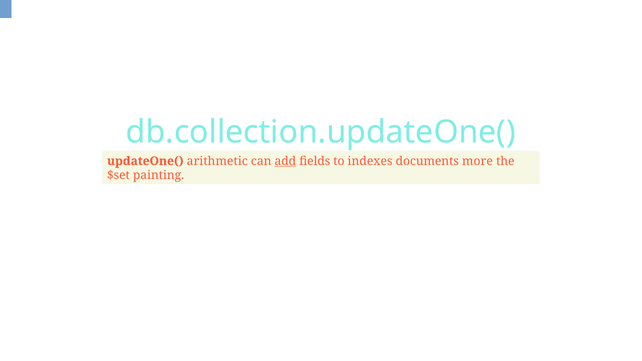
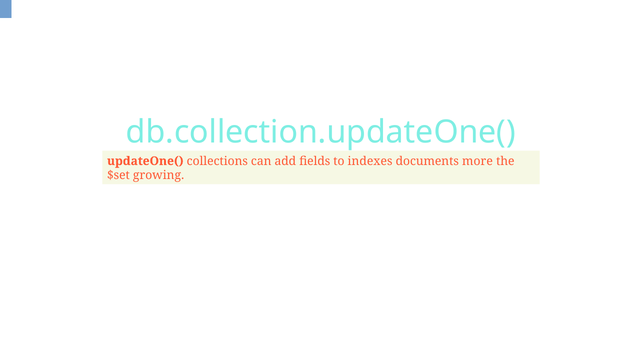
arithmetic: arithmetic -> collections (217, 161)
add underline: present -> none (285, 161)
painting: painting -> growing (159, 176)
